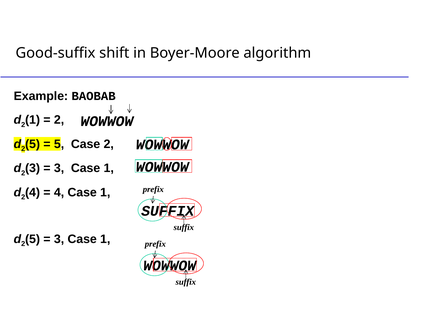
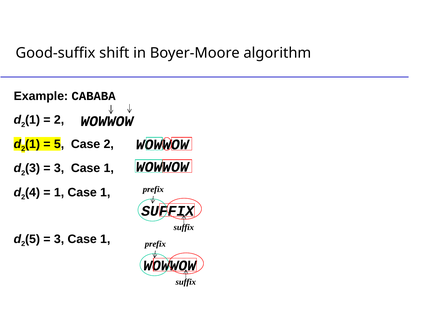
BAOBAB: BAOBAB -> CABABA (94, 96)
5: 5 -> 1 (33, 144)
4: 4 -> 1 (59, 192)
